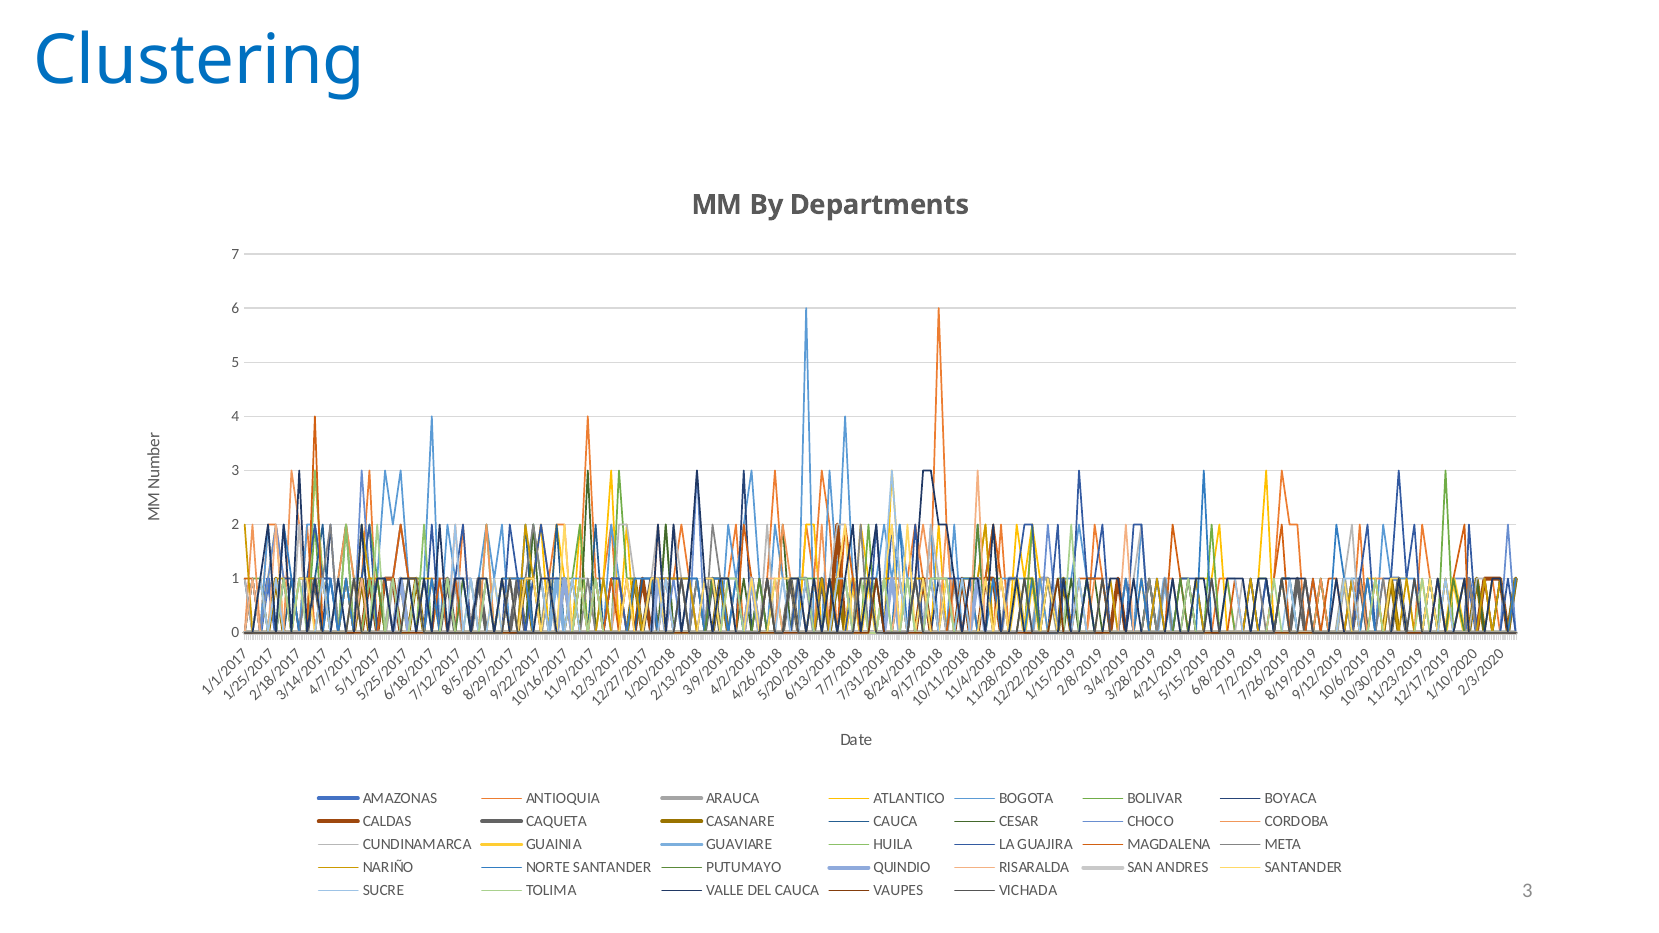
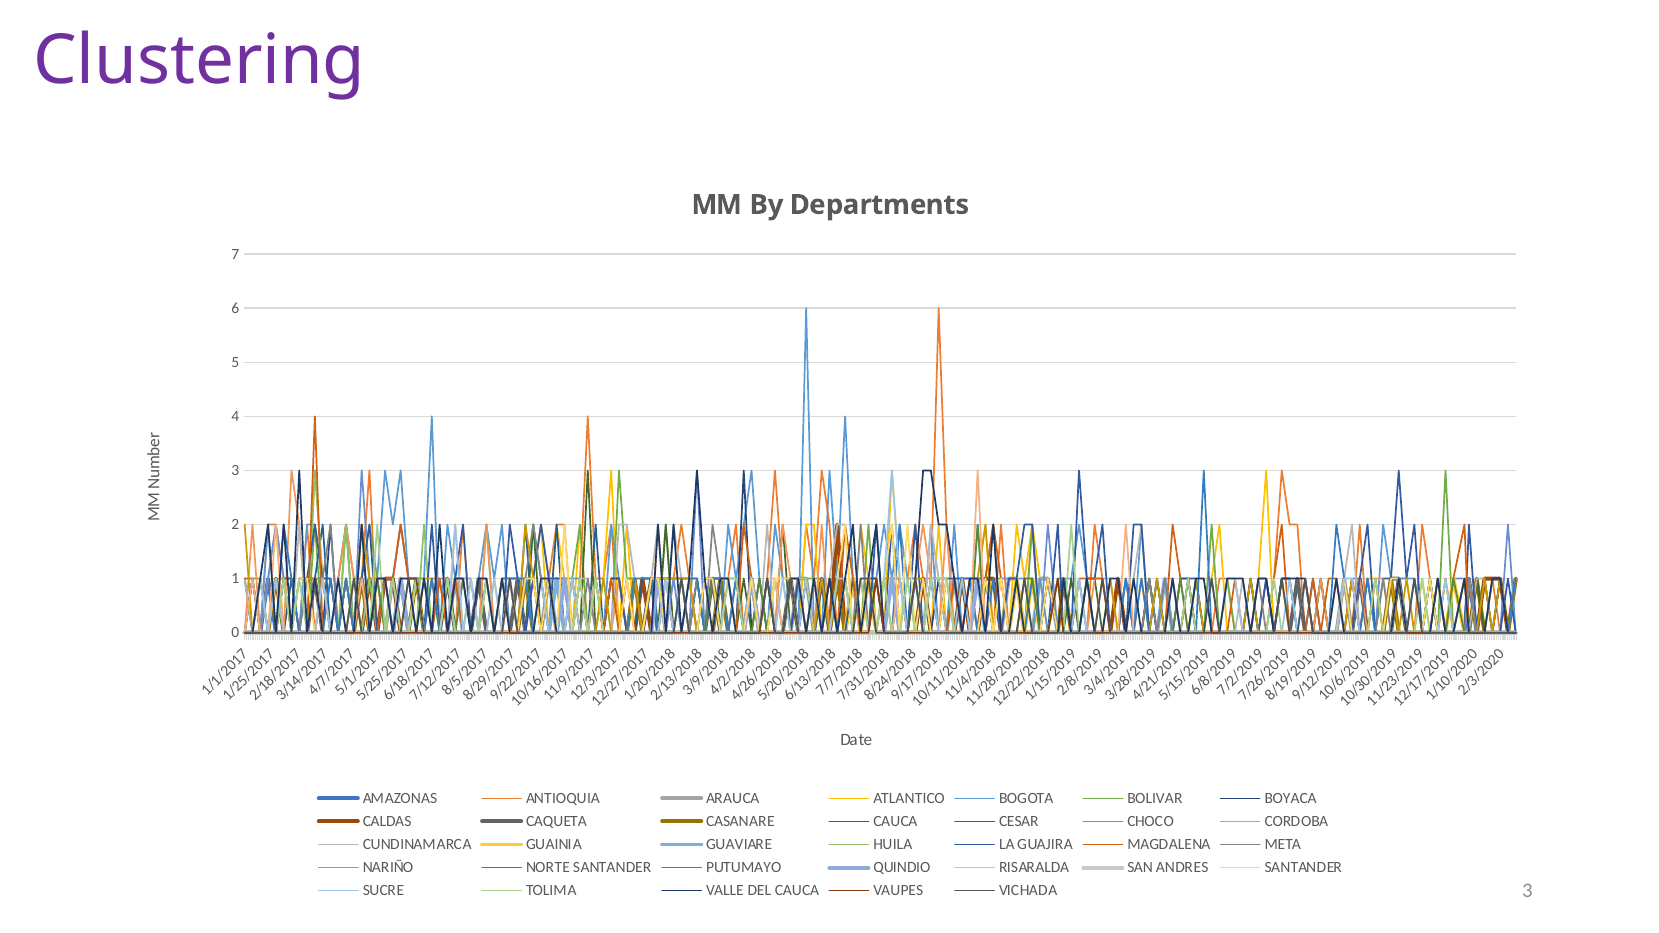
Clustering colour: blue -> purple (199, 61)
